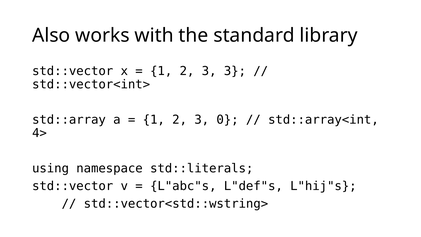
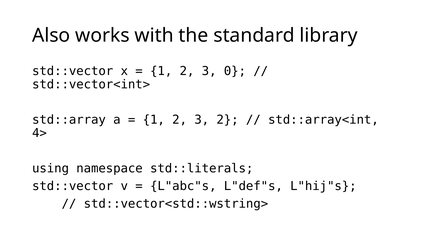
3 3: 3 -> 0 (235, 71)
3 0: 0 -> 2 (228, 120)
